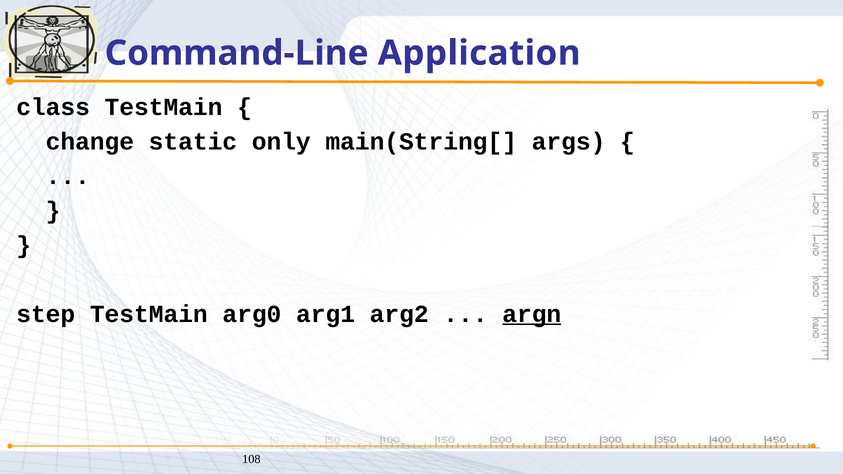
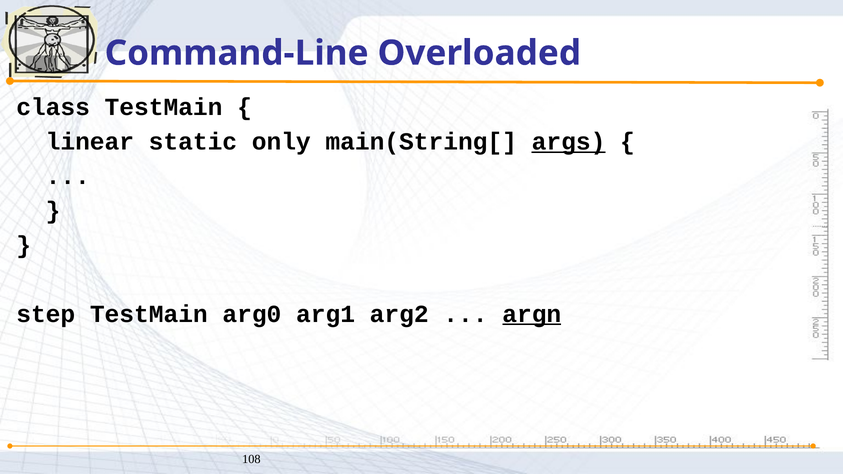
Application: Application -> Overloaded (479, 53)
change: change -> linear (90, 142)
args underline: none -> present (569, 142)
